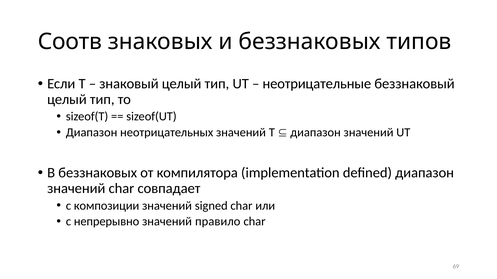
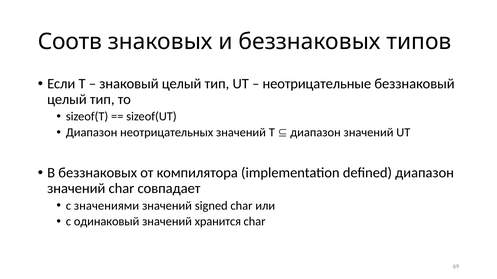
композиции: композиции -> значениями (106, 206)
непрерывно: непрерывно -> одинаковый (107, 222)
правило: правило -> хранится (218, 222)
